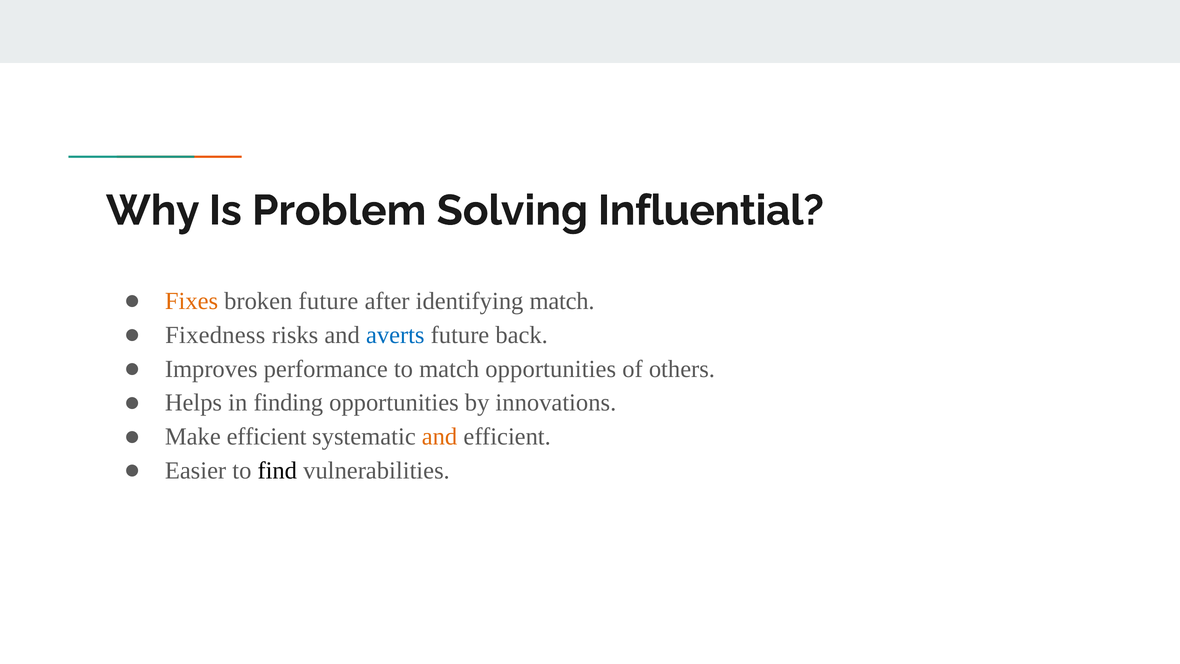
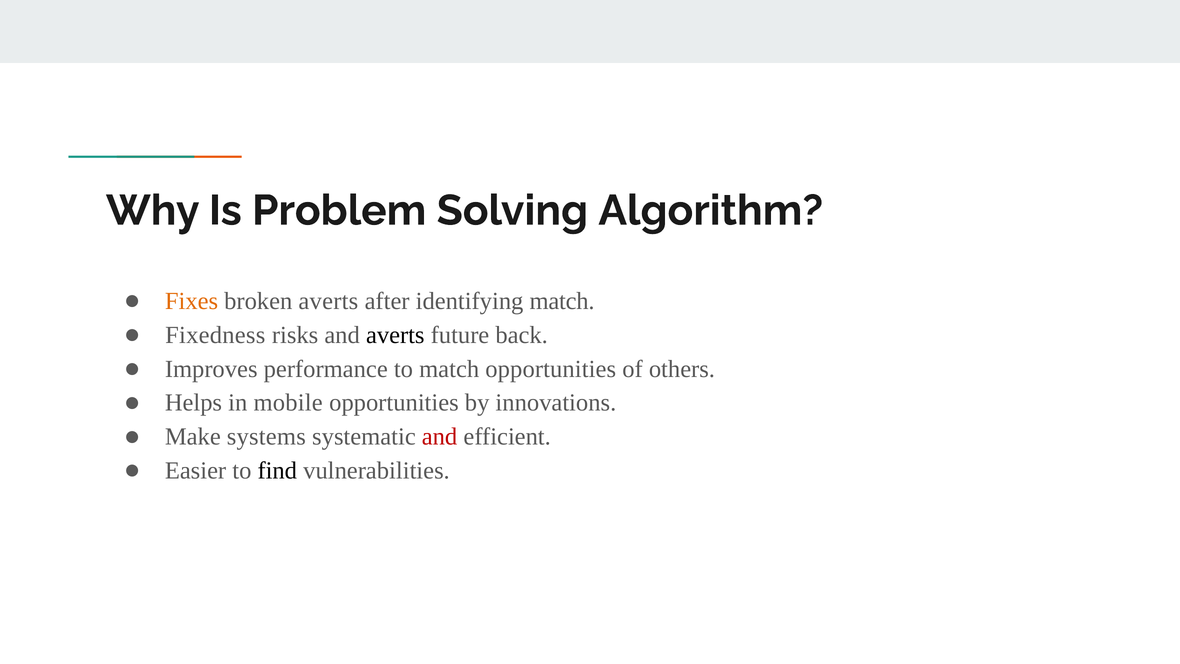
Influential: Influential -> Algorithm (711, 211)
broken future: future -> averts (328, 301)
averts colour: blue -> black (395, 335)
finding: finding -> mobile (288, 403)
Make efficient: efficient -> systems (266, 437)
and colour: orange -> red (440, 437)
